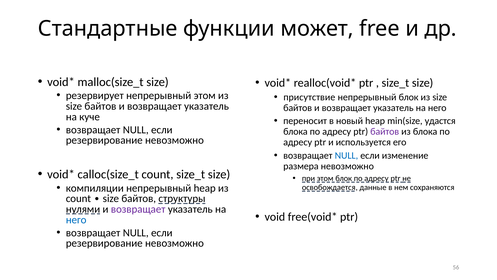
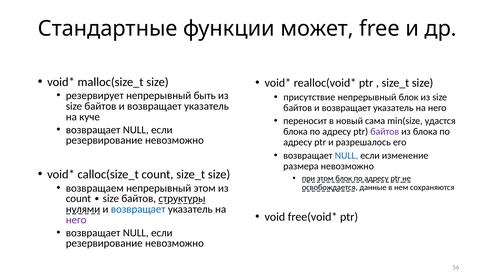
непрерывный этом: этом -> быть (205, 96)
новый heap: heap -> сама (375, 121)
используется: используется -> разрешалось (363, 142)
компиляции: компиляции -> возвращаем (95, 188)
непрерывный heap: heap -> этом (205, 188)
возвращает colour: purple -> blue (138, 209)
него colour: blue -> purple (76, 220)
